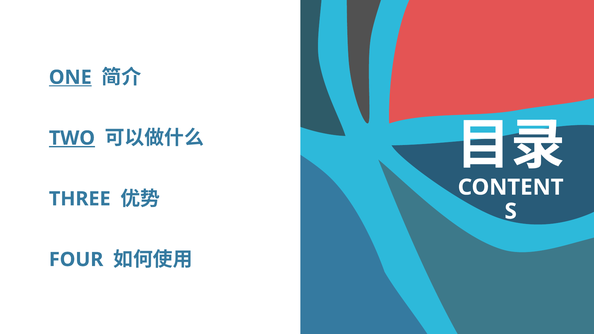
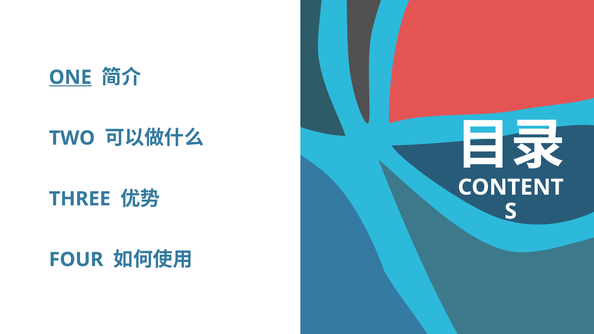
TWO underline: present -> none (72, 138)
